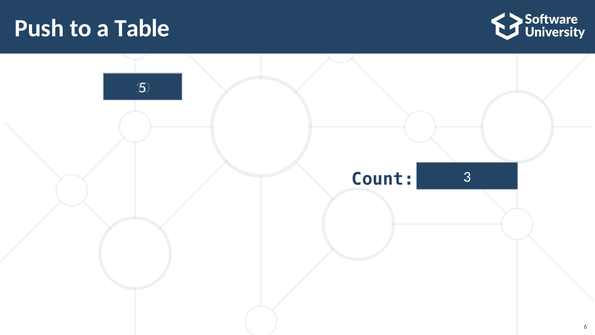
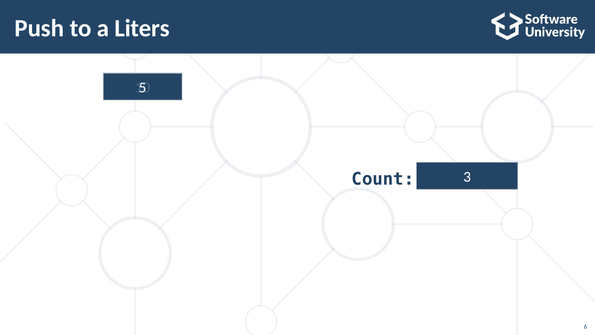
Table: Table -> Liters (142, 28)
